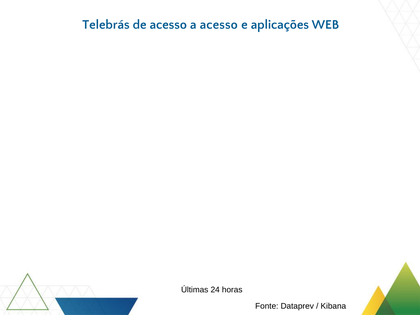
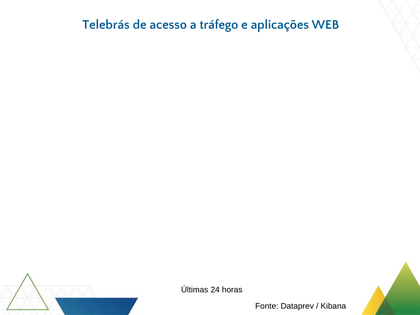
a acesso: acesso -> tráfego (219, 25)
